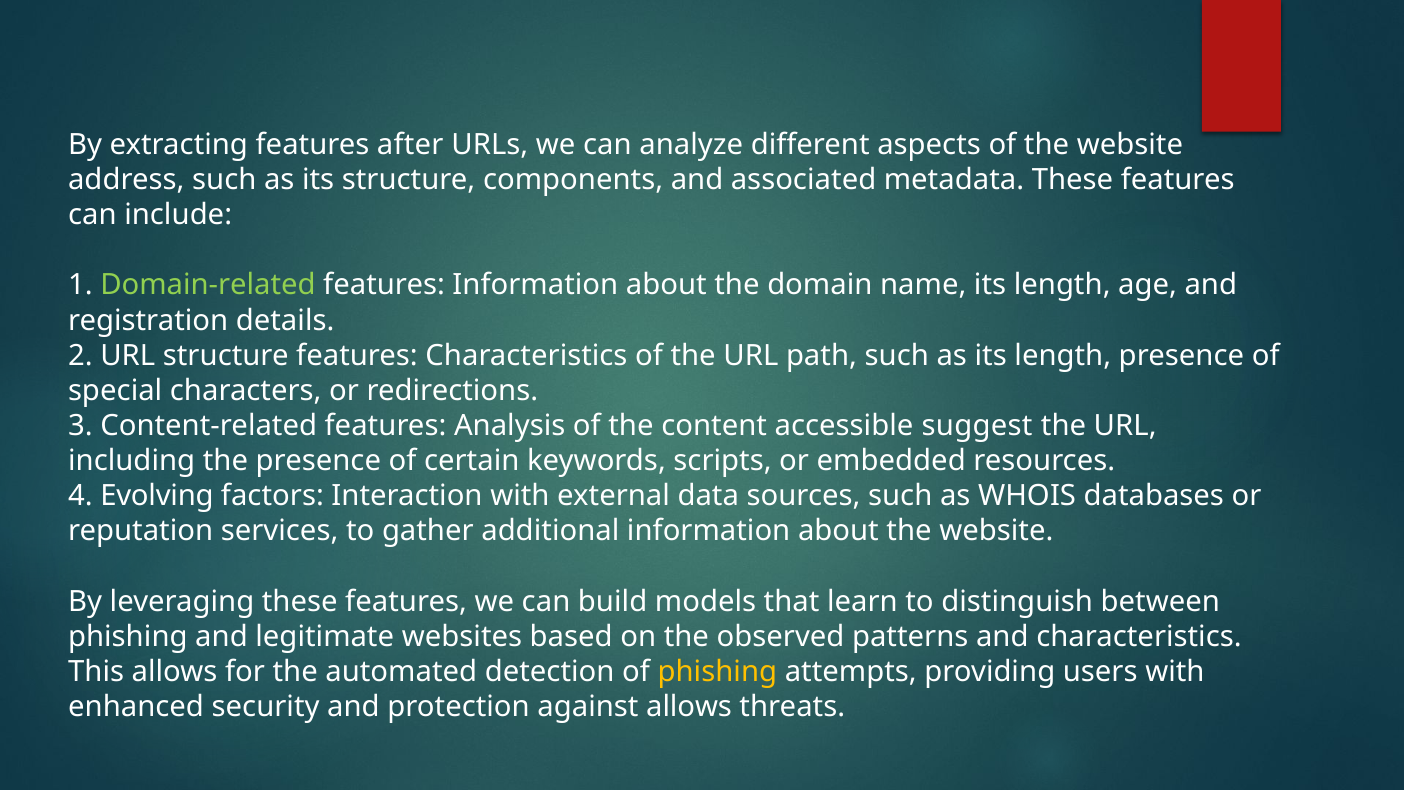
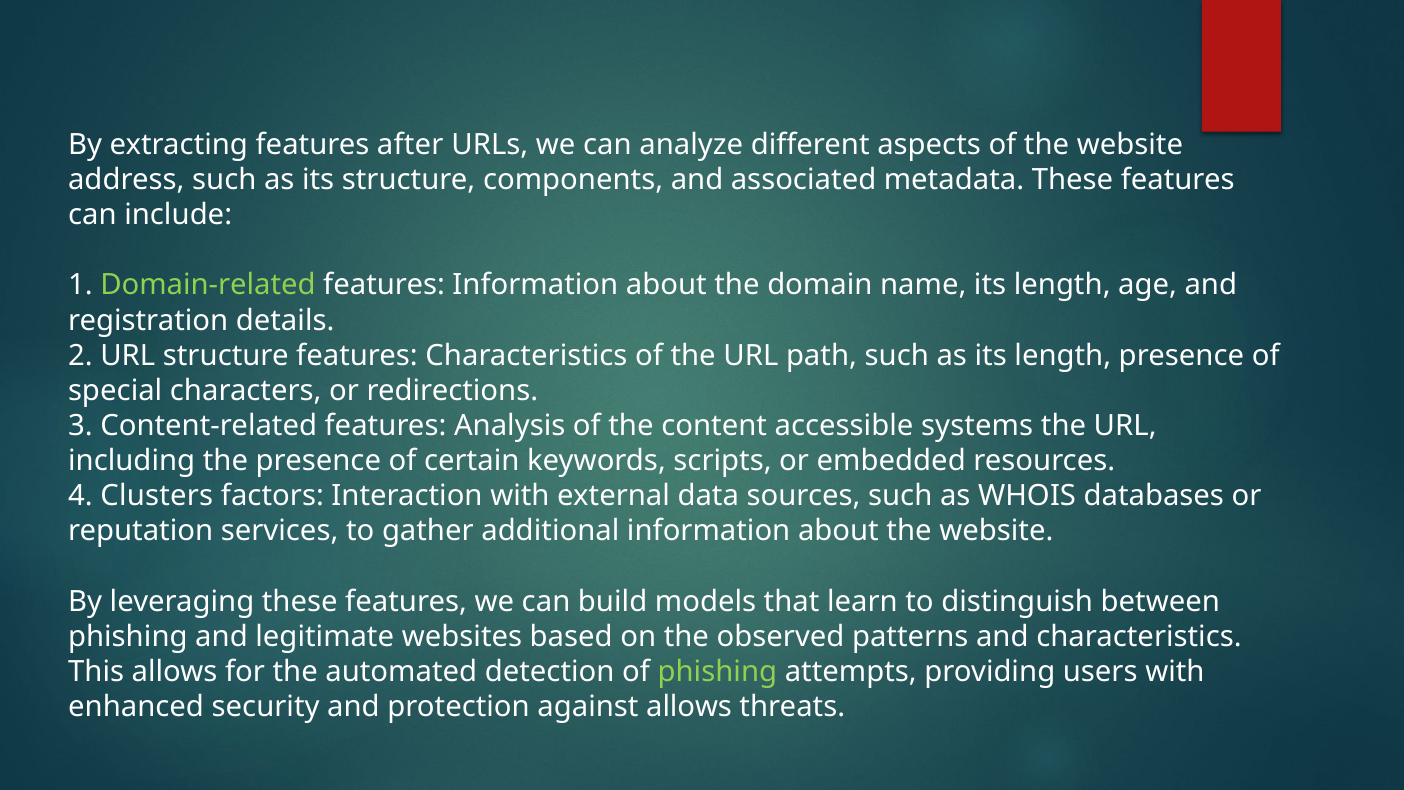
suggest: suggest -> systems (977, 426)
Evolving: Evolving -> Clusters (157, 496)
phishing colour: yellow -> light green (717, 671)
